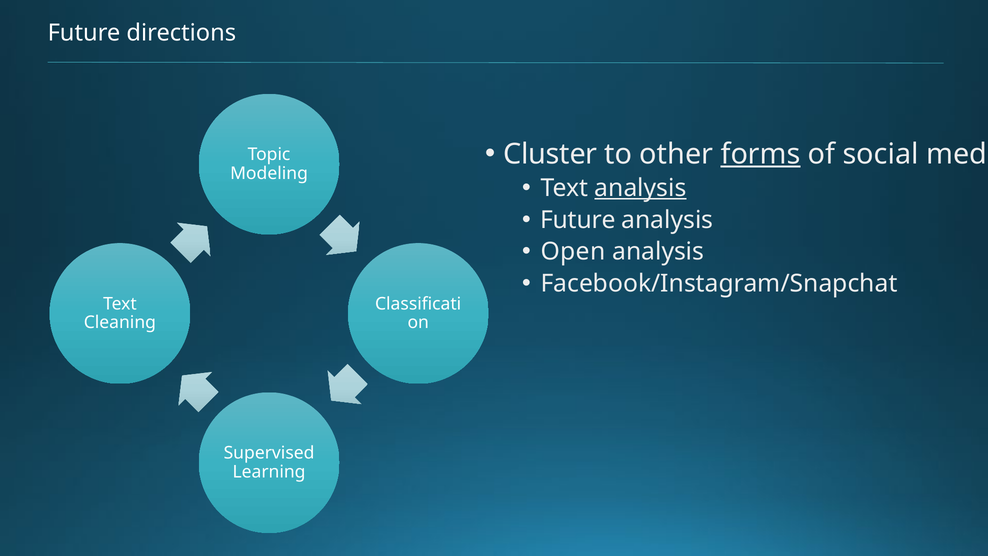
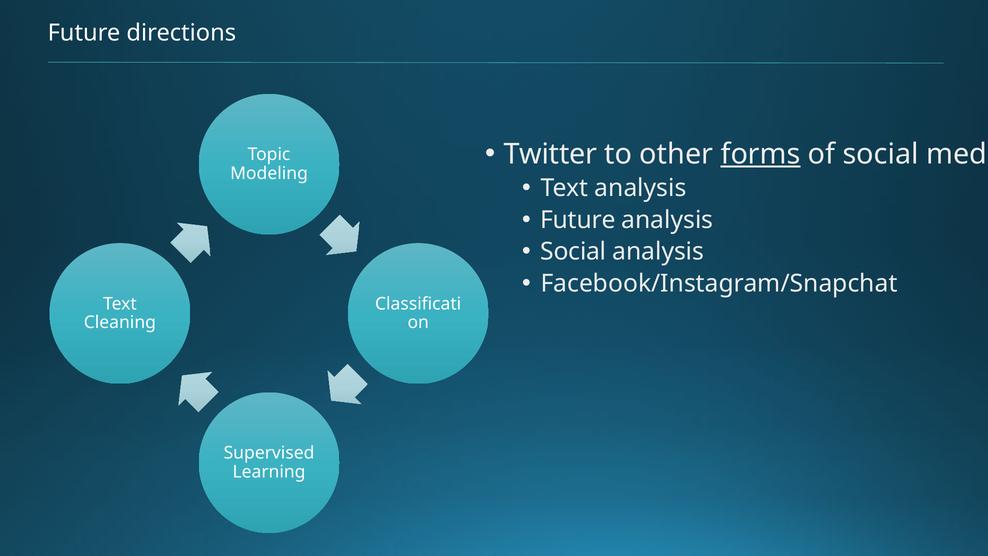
Cluster: Cluster -> Twitter (550, 154)
analysis underline: present -> none (640, 188)
Open: Open -> Social (573, 252)
